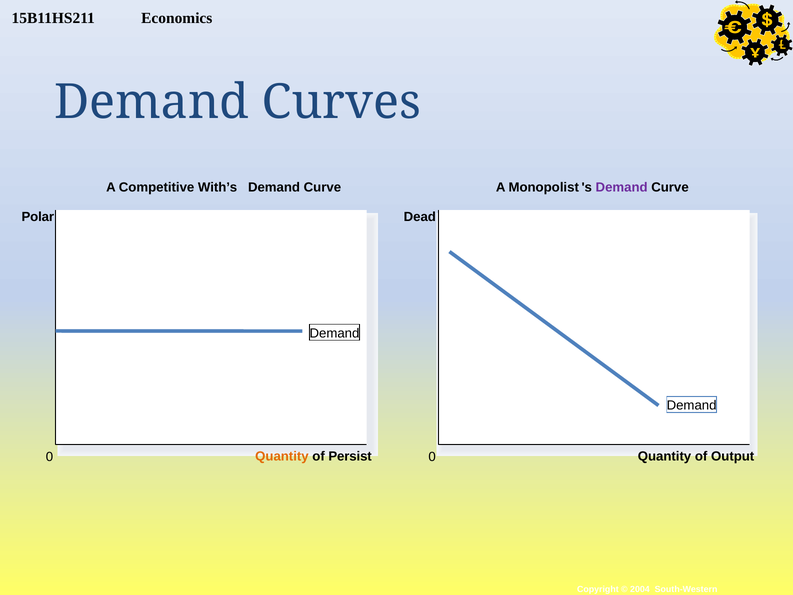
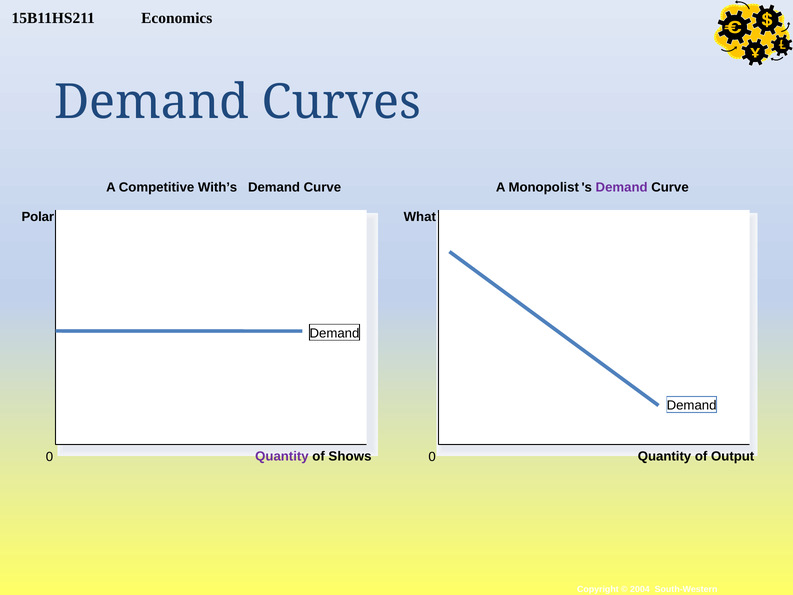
Dead: Dead -> What (420, 217)
Quantity colour: orange -> purple (282, 456)
Persist: Persist -> Shows (350, 456)
